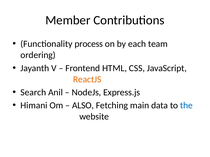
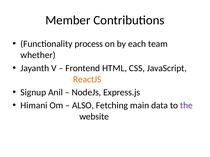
ordering: ordering -> whether (38, 55)
Search: Search -> Signup (33, 93)
the colour: blue -> purple (186, 106)
